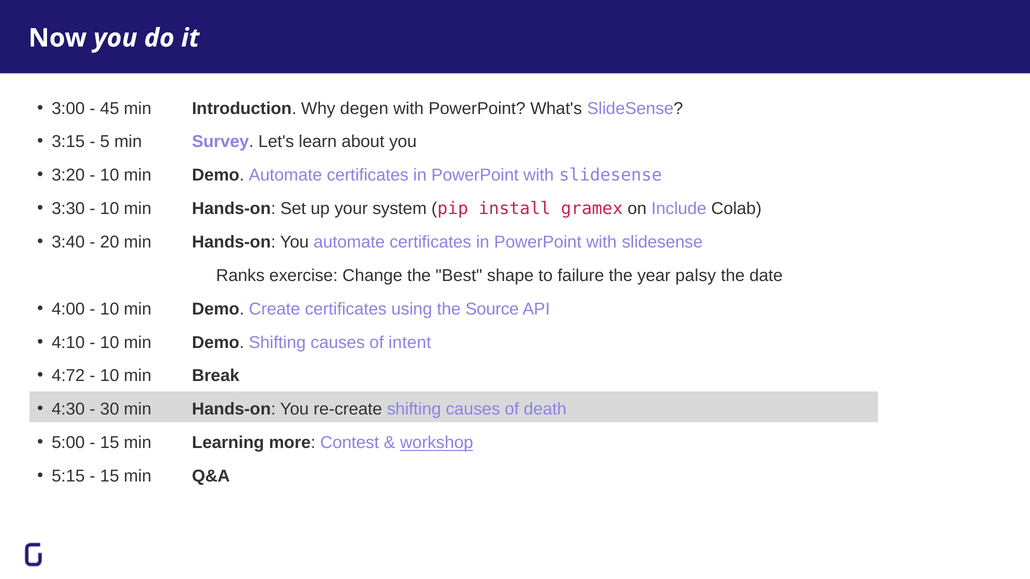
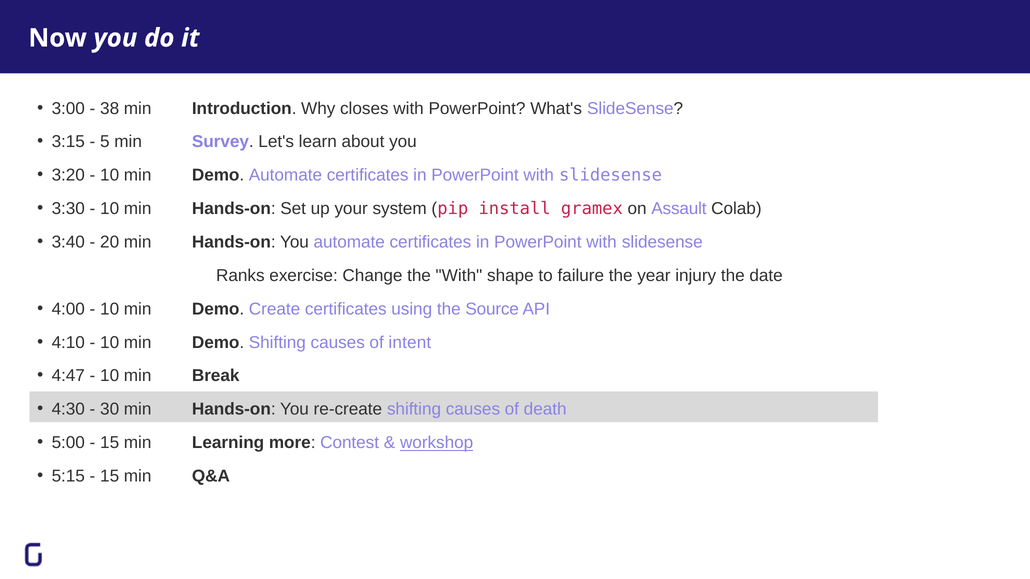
45: 45 -> 38 (110, 108)
degen: degen -> closes (364, 108)
Include: Include -> Assault (679, 209)
the Best: Best -> With (459, 276)
palsy: palsy -> injury (696, 276)
4:72: 4:72 -> 4:47 (68, 376)
